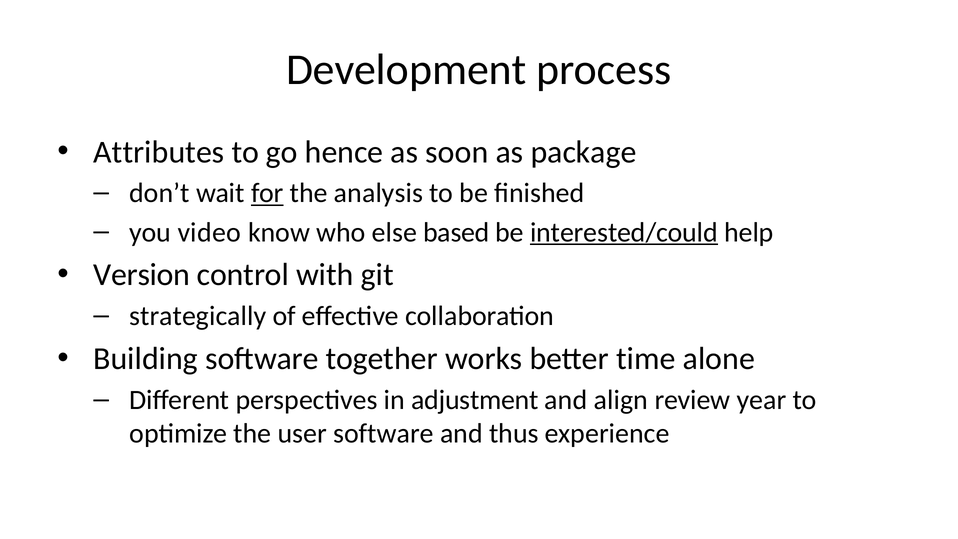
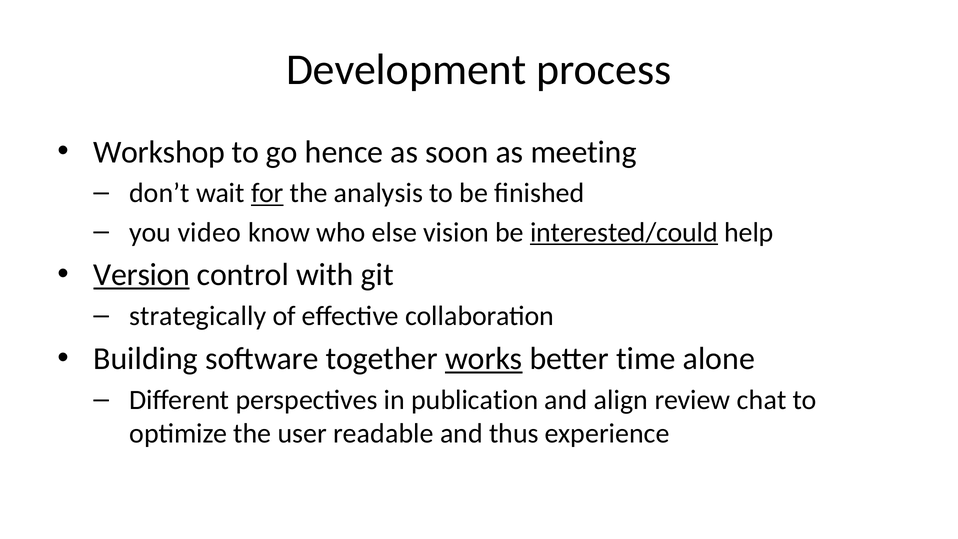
Attributes: Attributes -> Workshop (159, 152)
package: package -> meeting (584, 152)
based: based -> vision (456, 232)
Version underline: none -> present (142, 275)
works underline: none -> present (484, 359)
adjustment: adjustment -> publication (475, 400)
year: year -> chat (762, 400)
user software: software -> readable (383, 433)
